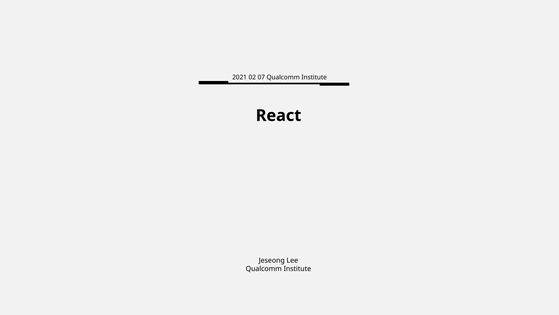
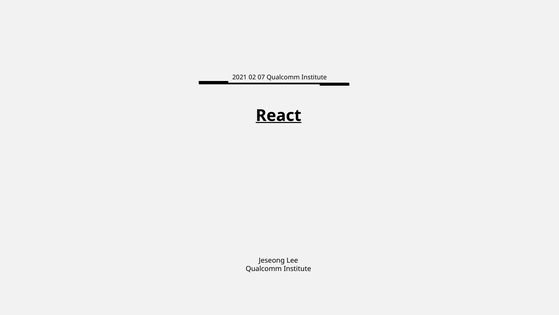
React underline: none -> present (279, 115)
